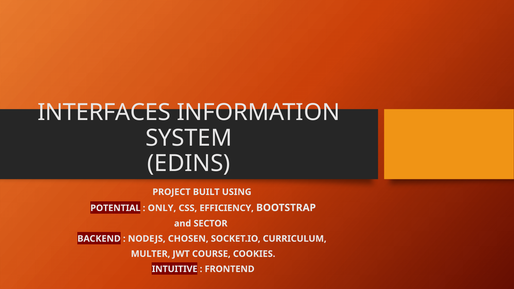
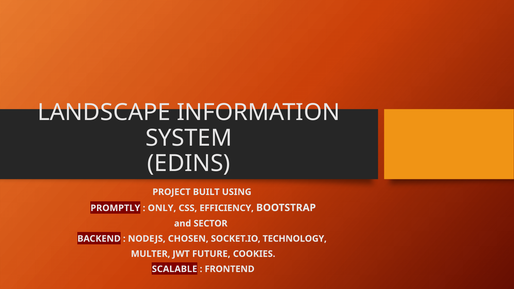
INTERFACES: INTERFACES -> LANDSCAPE (104, 113)
POTENTIAL: POTENTIAL -> PROMPTLY (115, 208)
CURRICULUM: CURRICULUM -> TECHNOLOGY (295, 239)
COURSE: COURSE -> FUTURE (211, 254)
INTUITIVE: INTUITIVE -> SCALABLE (175, 269)
